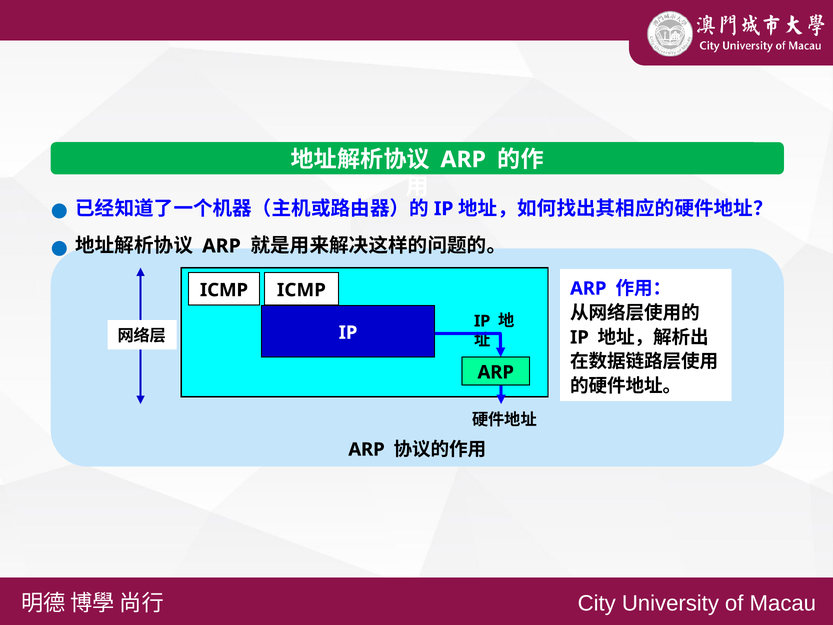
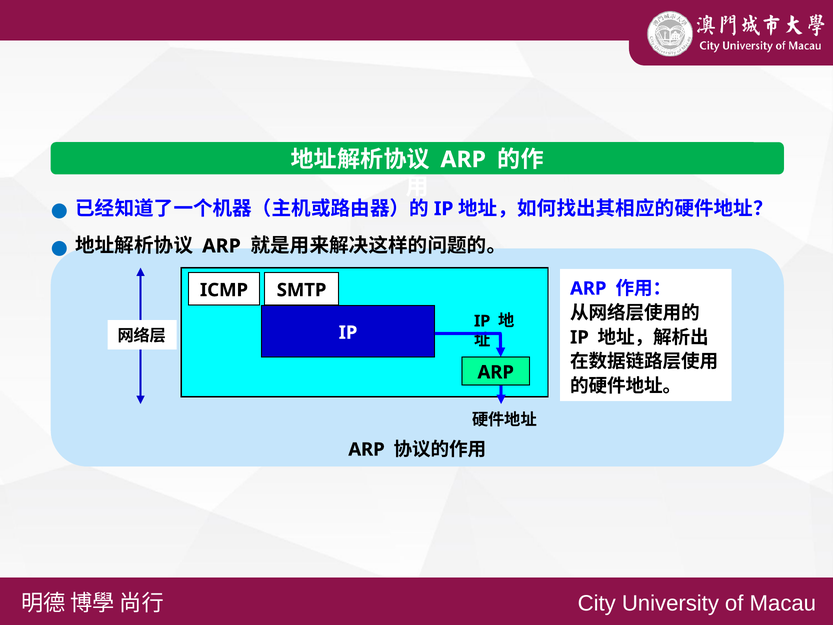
ICMP: ICMP -> SMTP (302, 290)
